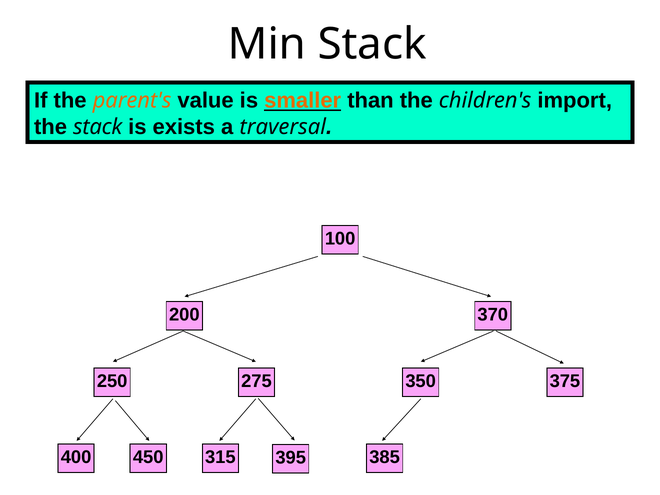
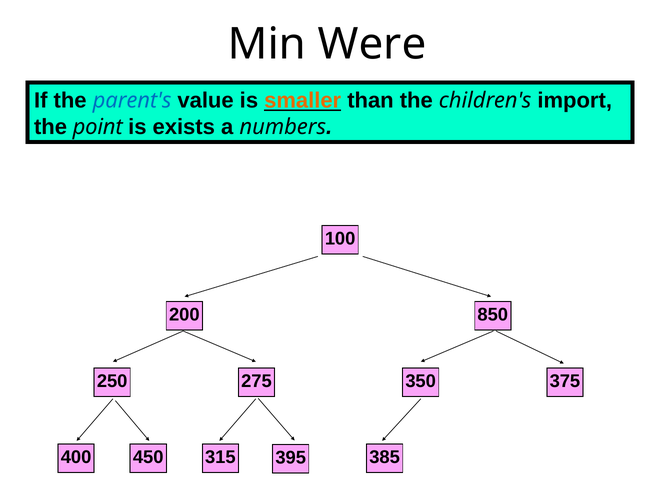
Min Stack: Stack -> Were (372, 44)
parent's colour: orange -> blue (132, 101)
the stack: stack -> point (98, 127)
traversal: traversal -> numbers (283, 127)
370: 370 -> 850 (493, 315)
